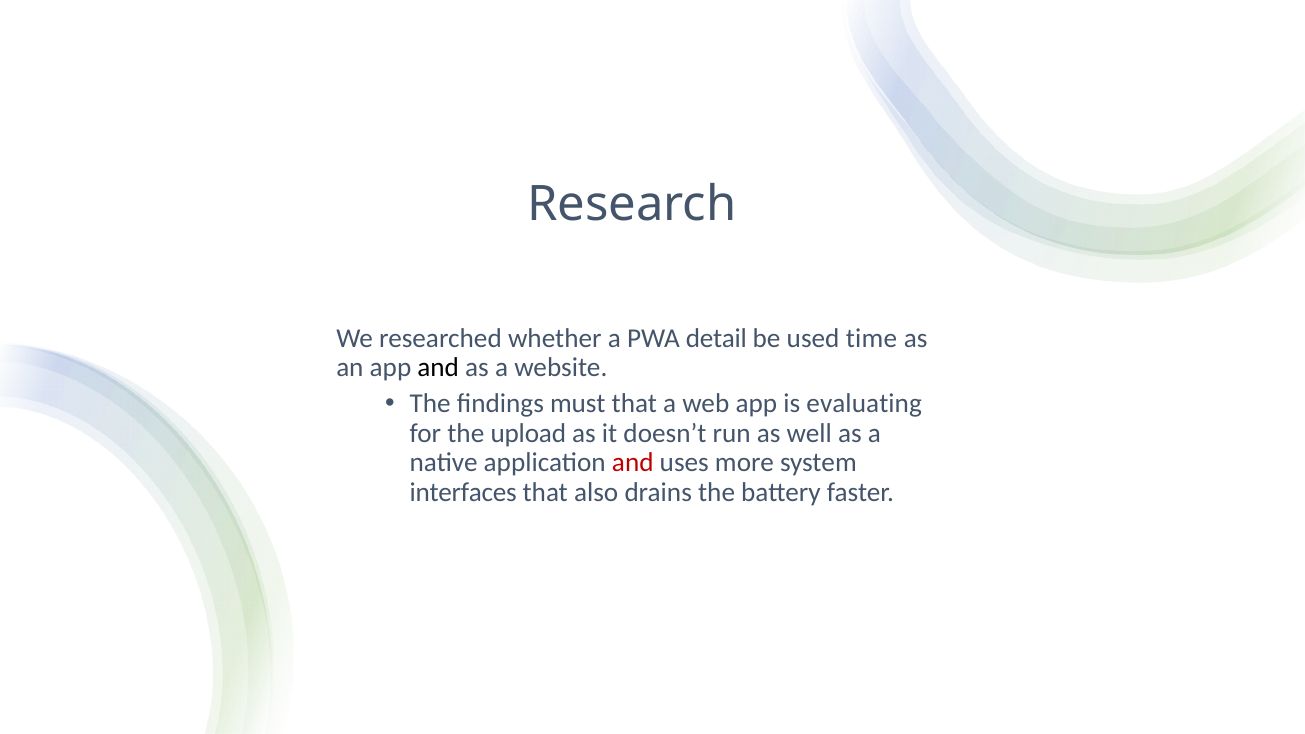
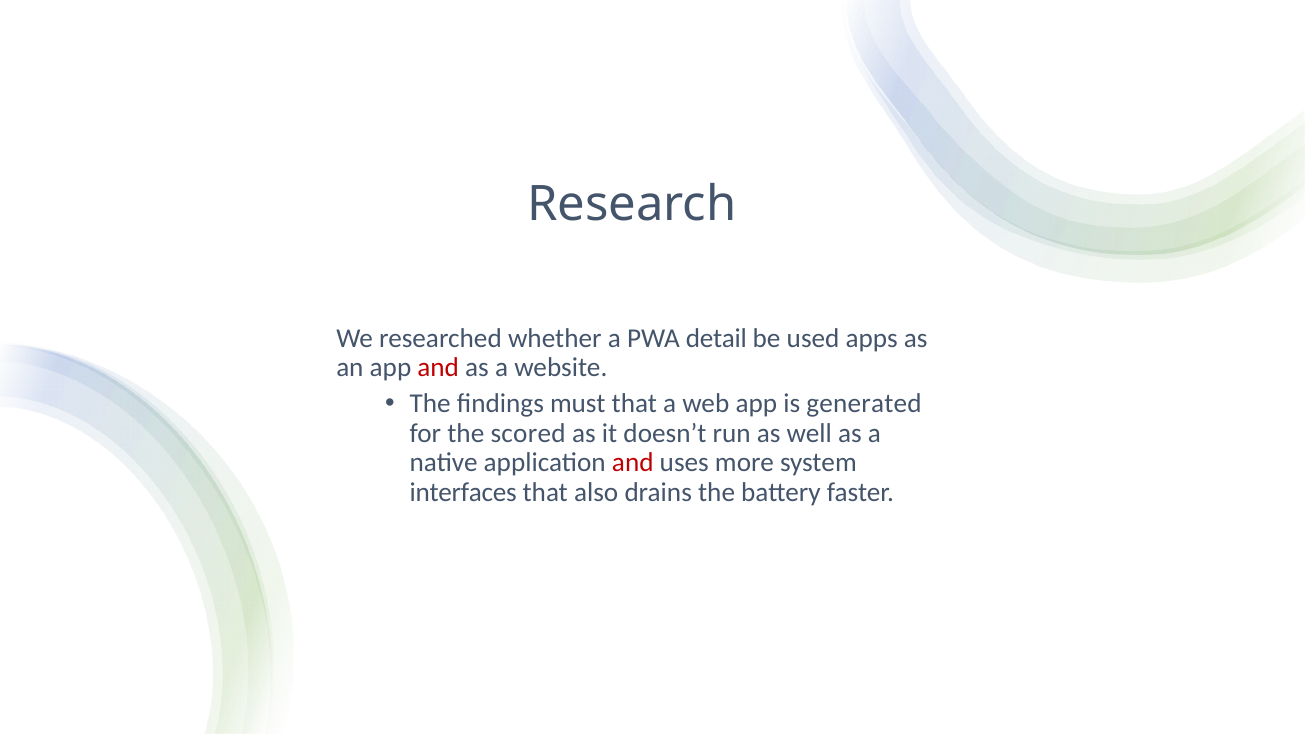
time: time -> apps (872, 338)
and colour: black -> red (438, 368)
evaluating: evaluating -> generated (864, 404)
upload: upload -> scored (528, 433)
